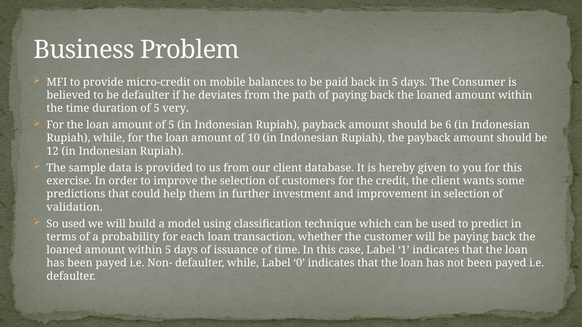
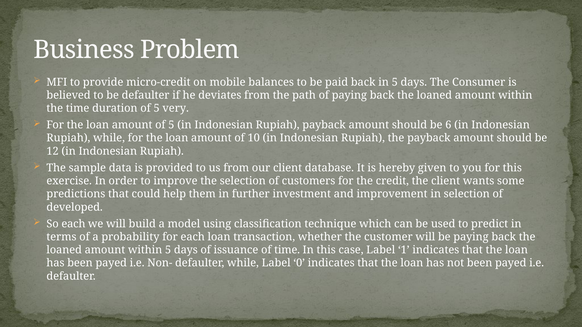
validation: validation -> developed (75, 207)
So used: used -> each (73, 224)
